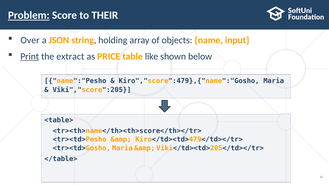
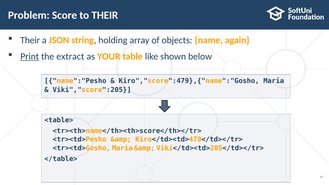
Problem underline: present -> none (29, 15)
Over: Over -> Their (30, 40)
input: input -> again (237, 40)
PRICE: PRICE -> YOUR (109, 56)
